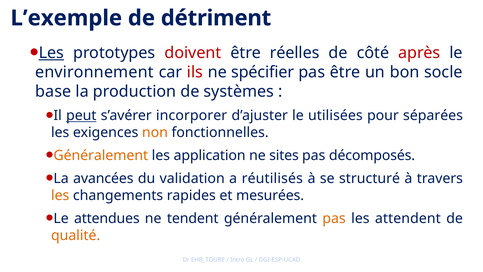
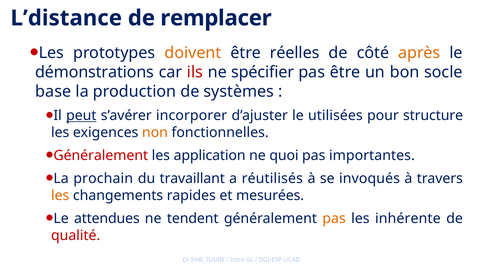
L’exemple: L’exemple -> L’distance (66, 18)
détriment: détriment -> remplacer (216, 18)
Les underline: present -> none (51, 53)
doivent colour: red -> orange (193, 53)
après colour: red -> orange (419, 53)
environnement: environnement -> démonstrations (95, 72)
séparées: séparées -> structure (433, 115)
Généralement colour: orange -> red (101, 155)
sites: sites -> quoi (284, 155)
décomposés: décomposés -> importantes (372, 155)
avancées: avancées -> prochain (103, 178)
validation: validation -> travaillant (192, 178)
structuré: structuré -> invoqués (369, 178)
attendent: attendent -> inhérente (408, 218)
qualité colour: orange -> red (76, 235)
